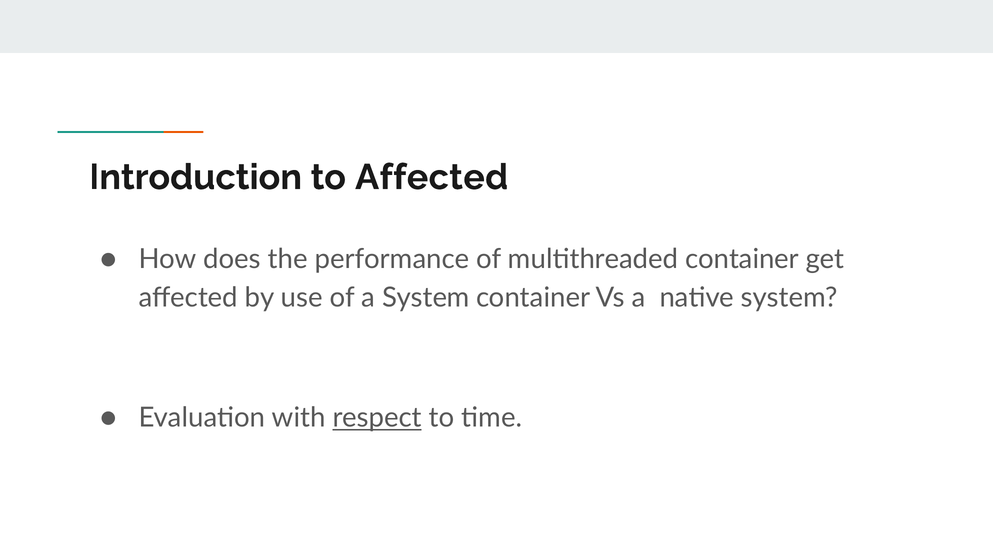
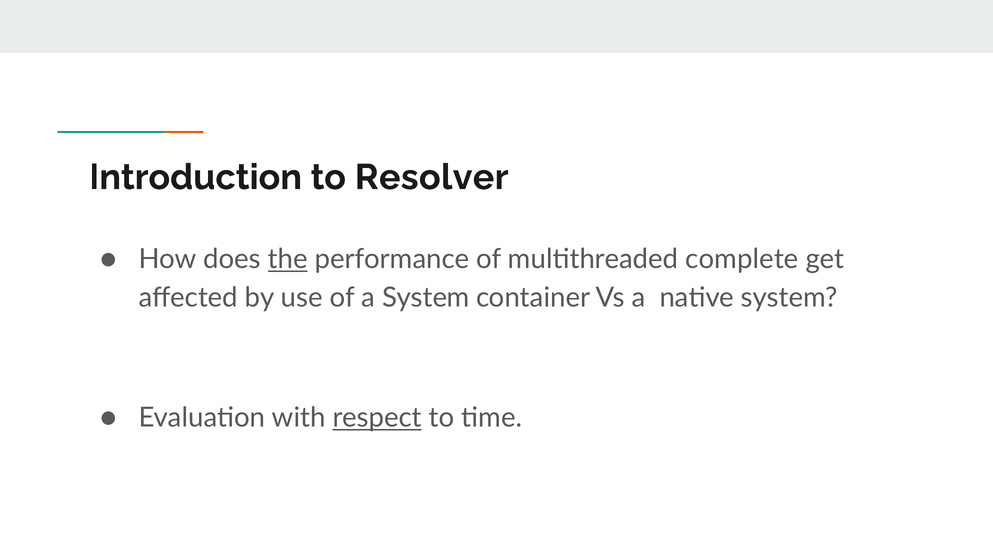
to Affected: Affected -> Resolver (432, 177)
the underline: none -> present (288, 259)
multithreaded container: container -> complete (742, 259)
